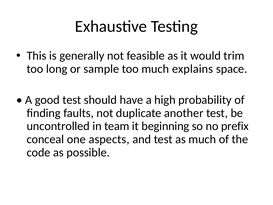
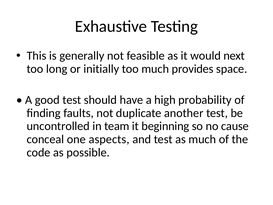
trim: trim -> next (234, 56)
sample: sample -> initially (101, 69)
explains: explains -> provides (193, 69)
prefix: prefix -> cause (235, 126)
